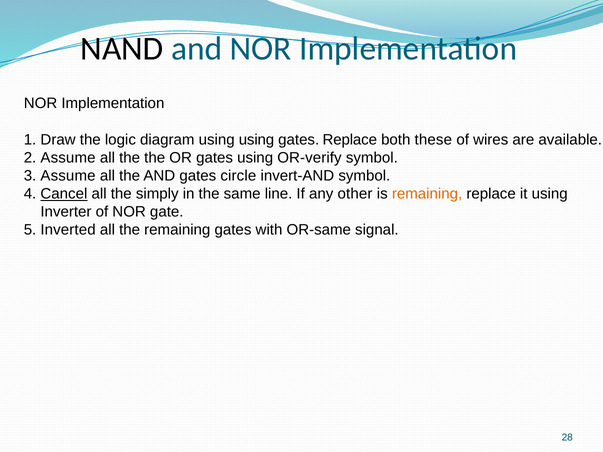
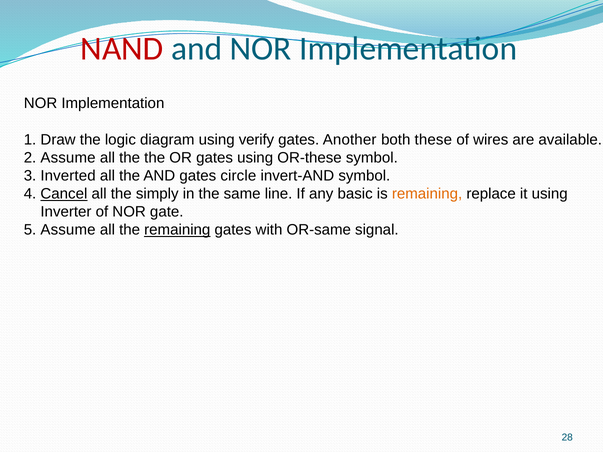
NAND colour: black -> red (122, 49)
using using: using -> verify (256, 140)
gates Replace: Replace -> Another (350, 140)
OR-verify: OR-verify -> OR-these (310, 158)
3 Assume: Assume -> Inverted (68, 176)
other: other -> basic (355, 194)
5 Inverted: Inverted -> Assume (68, 230)
remaining underline: none -> present (177, 230)
